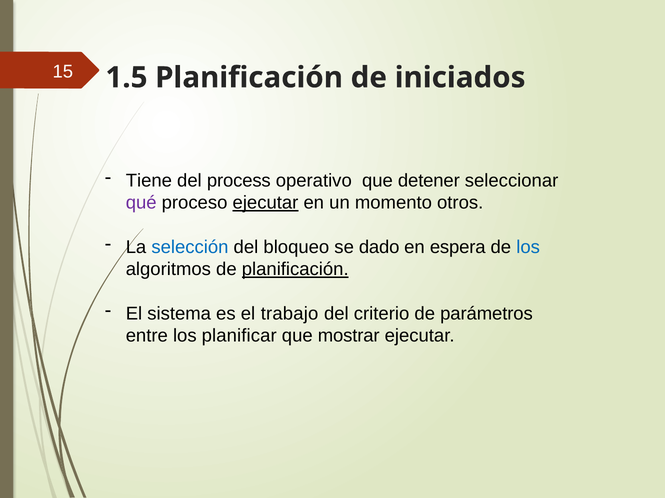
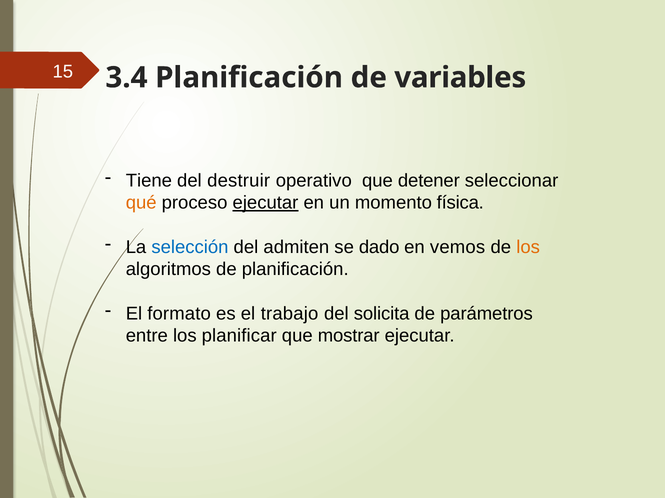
1.5: 1.5 -> 3.4 (126, 78)
iniciados: iniciados -> variables (460, 78)
process: process -> destruir (239, 181)
qué colour: purple -> orange (141, 203)
otros: otros -> física (460, 203)
bloqueo: bloqueo -> admiten (296, 248)
espera: espera -> vemos (458, 248)
los colour: blue -> orange (528, 248)
planificación underline: present -> none (295, 270)
sistema: sistema -> formato (179, 314)
criterio: criterio -> solicita (382, 314)
